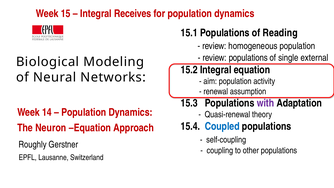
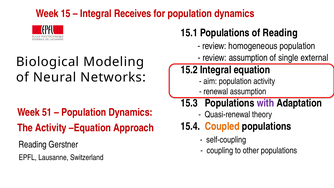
review populations: populations -> assumption (248, 58)
14: 14 -> 51 (47, 112)
Coupled colour: blue -> orange (222, 126)
The Neuron: Neuron -> Activity (51, 128)
Roughly: Roughly -> Reading (33, 144)
